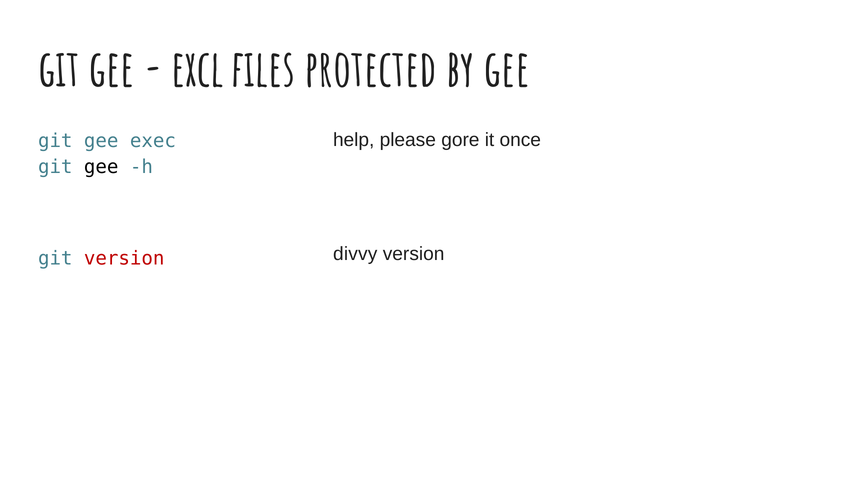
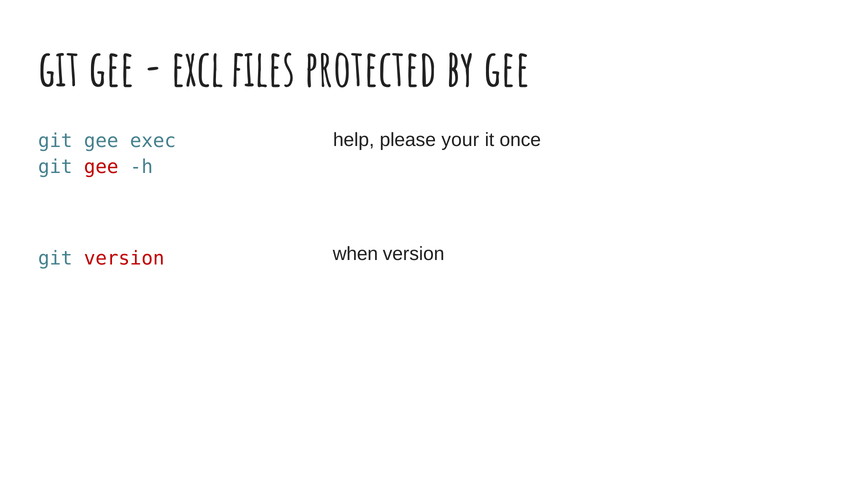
gore: gore -> your (460, 140)
gee colour: black -> red (101, 167)
divvy: divvy -> when (355, 254)
